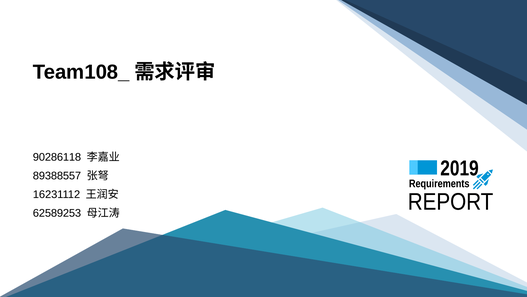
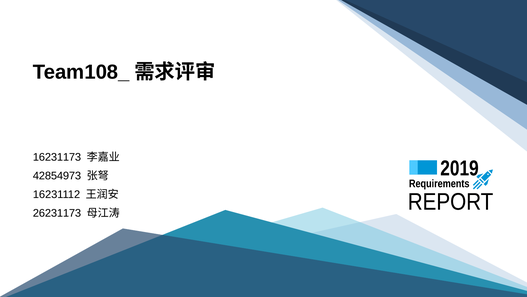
90286118: 90286118 -> 16231173 (57, 157)
89388557: 89388557 -> 42854973 (57, 175)
62589253: 62589253 -> 26231173 (57, 213)
